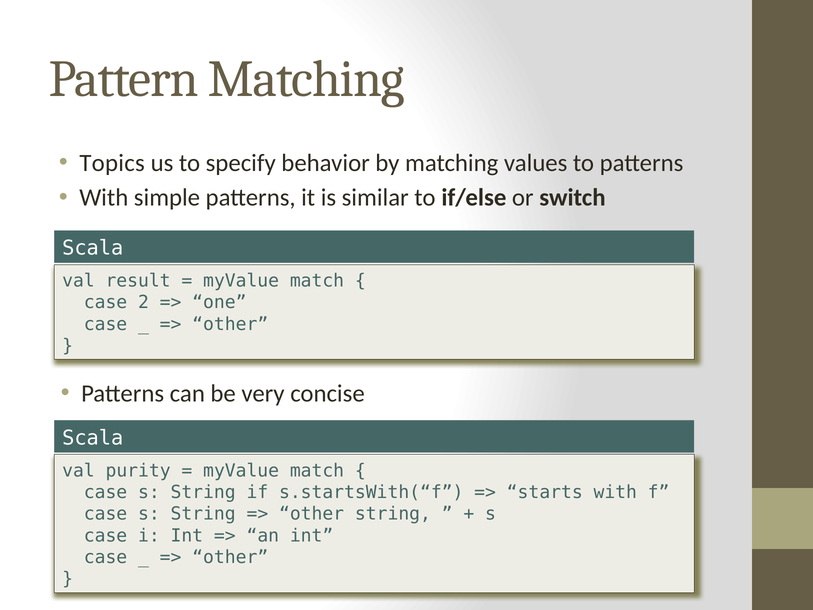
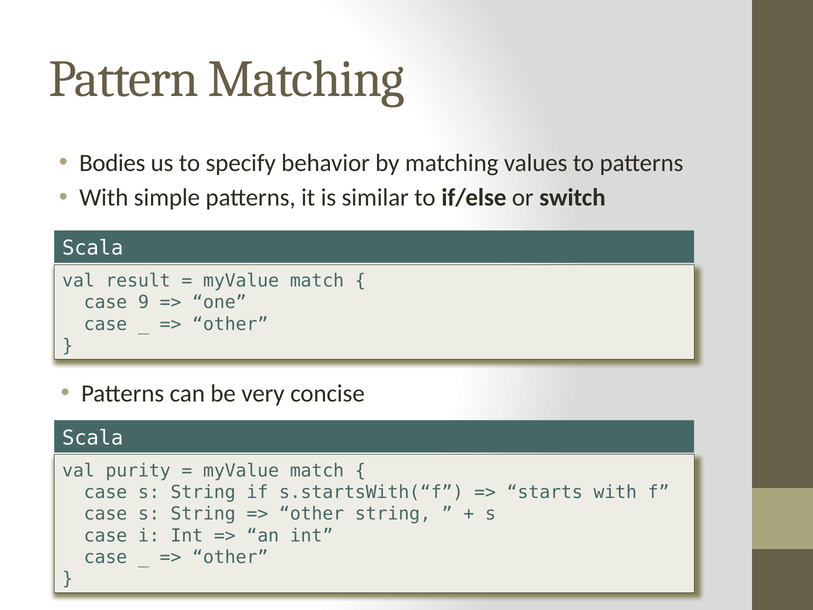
Topics: Topics -> Bodies (112, 163)
2: 2 -> 9 (143, 302)
